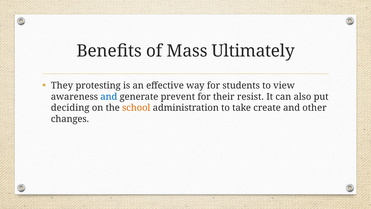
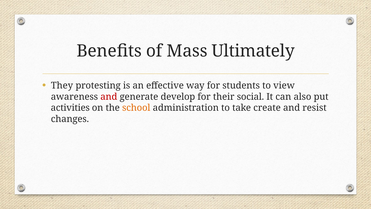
and colour: blue -> red (109, 97)
prevent: prevent -> develop (178, 97)
resist: resist -> social (250, 97)
deciding: deciding -> activities (70, 108)
other: other -> resist (315, 108)
